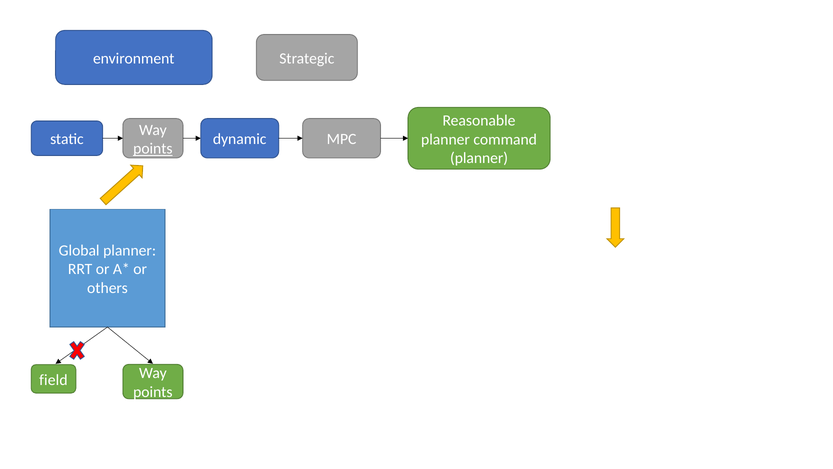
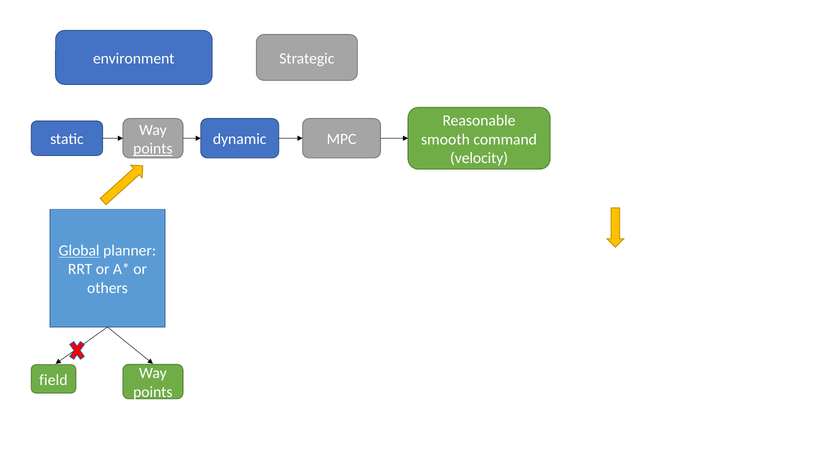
planner: planner -> smooth (445, 139)
planner: planner -> velocity (479, 158)
Global underline: none -> present (79, 250)
